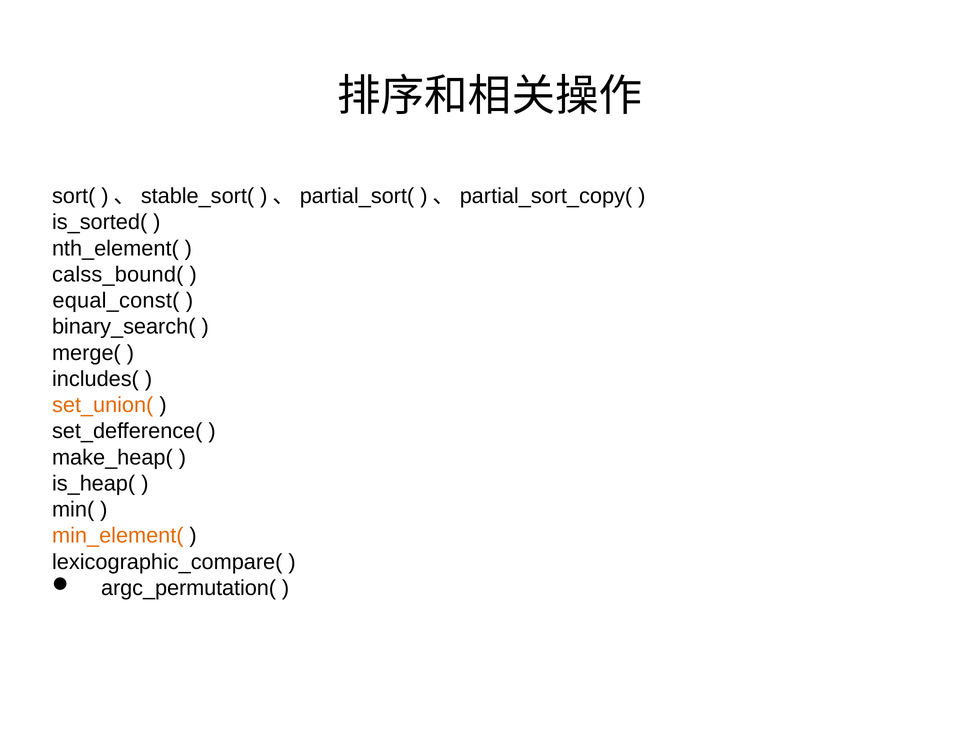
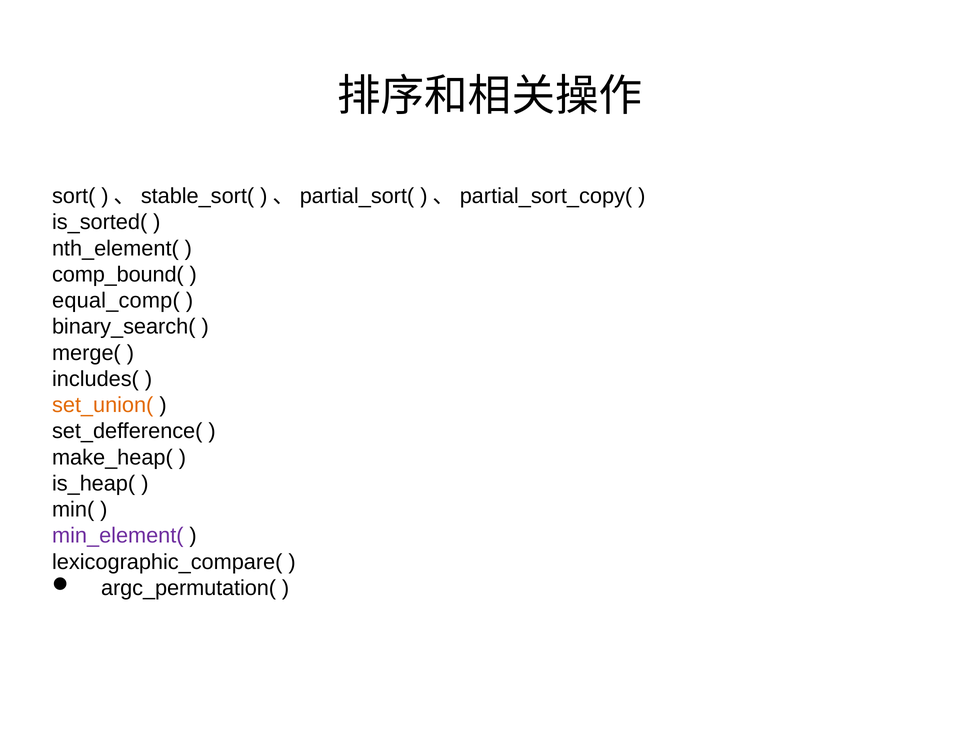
calss_bound(: calss_bound( -> comp_bound( (118, 275)
equal_const(: equal_const( -> equal_comp( (116, 301)
min_element( colour: orange -> purple (118, 536)
